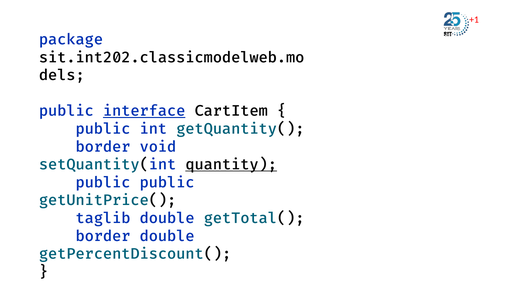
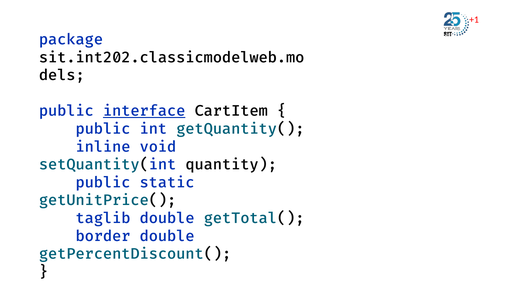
border: border -> inline (103, 147)
quantity underline: present -> none (231, 165)
public public: public -> static (167, 183)
